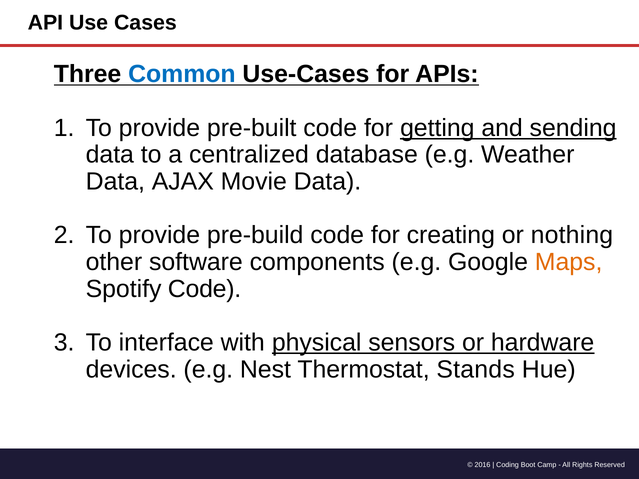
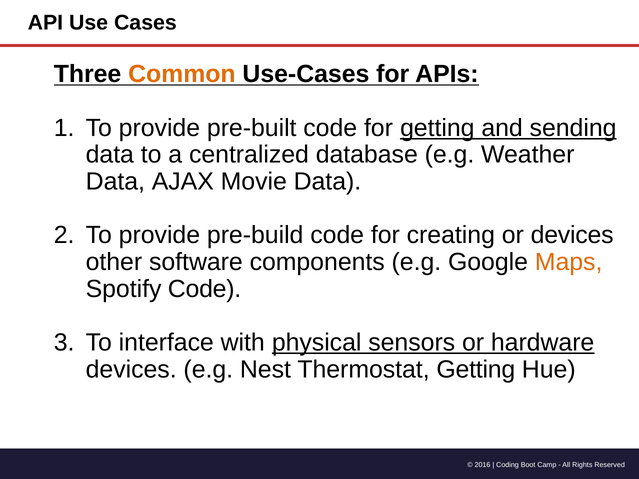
Common colour: blue -> orange (182, 74)
or nothing: nothing -> devices (572, 235)
Thermostat Stands: Stands -> Getting (476, 370)
